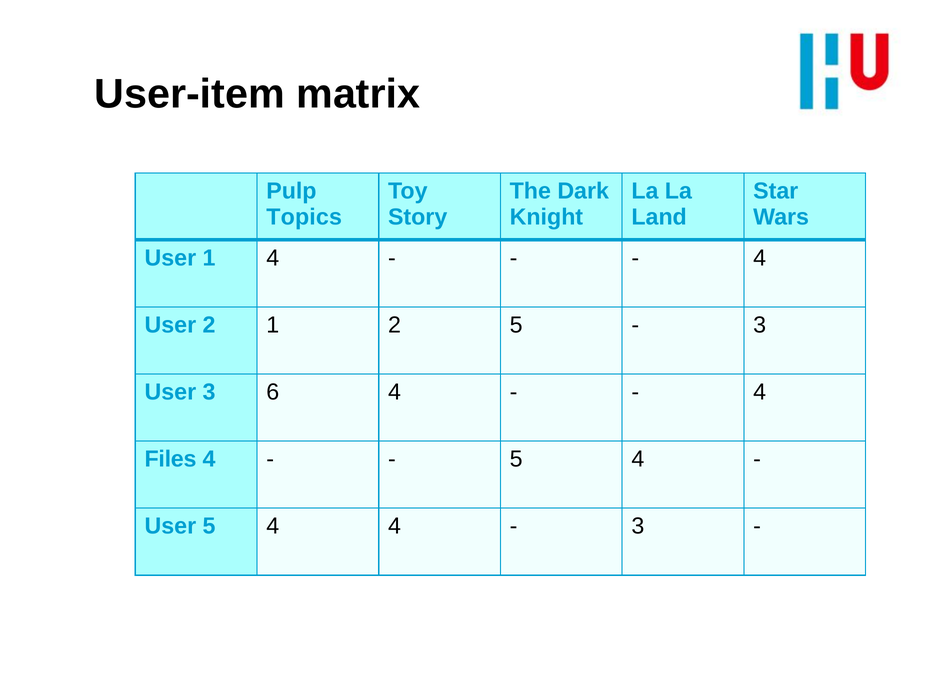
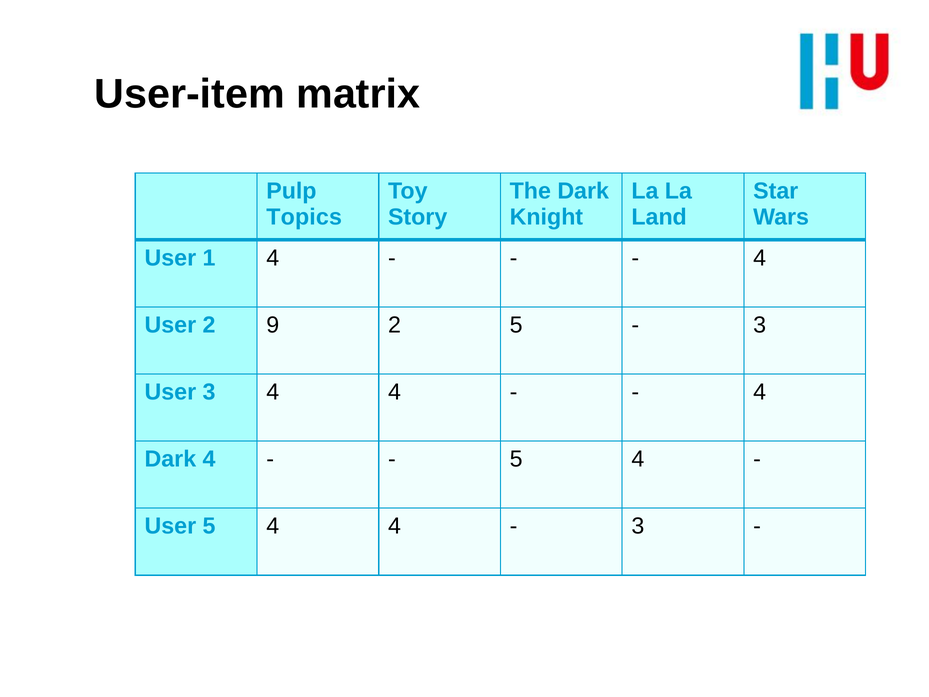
2 1: 1 -> 9 (273, 325)
3 6: 6 -> 4 (273, 392)
Files: Files -> Dark (170, 459)
